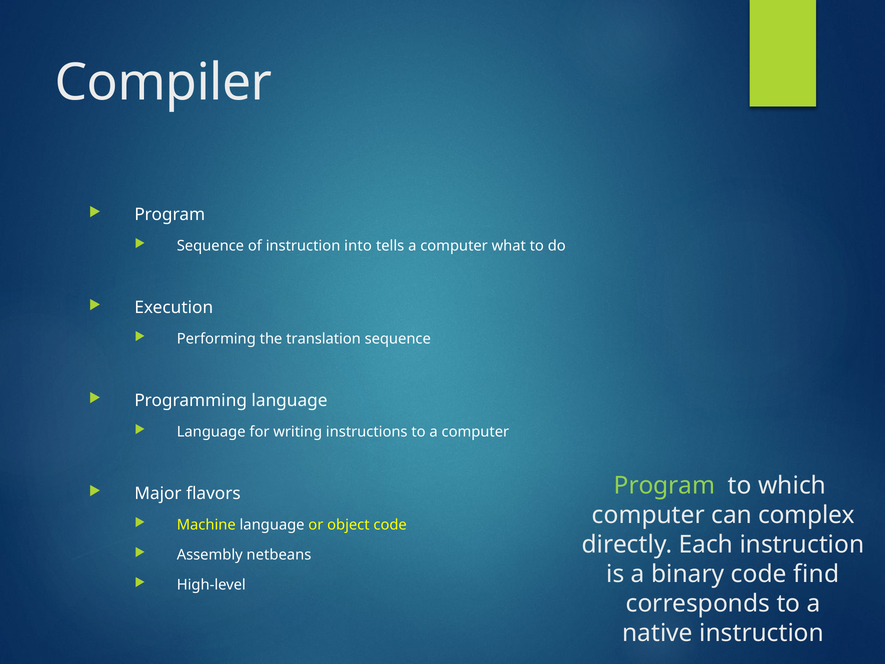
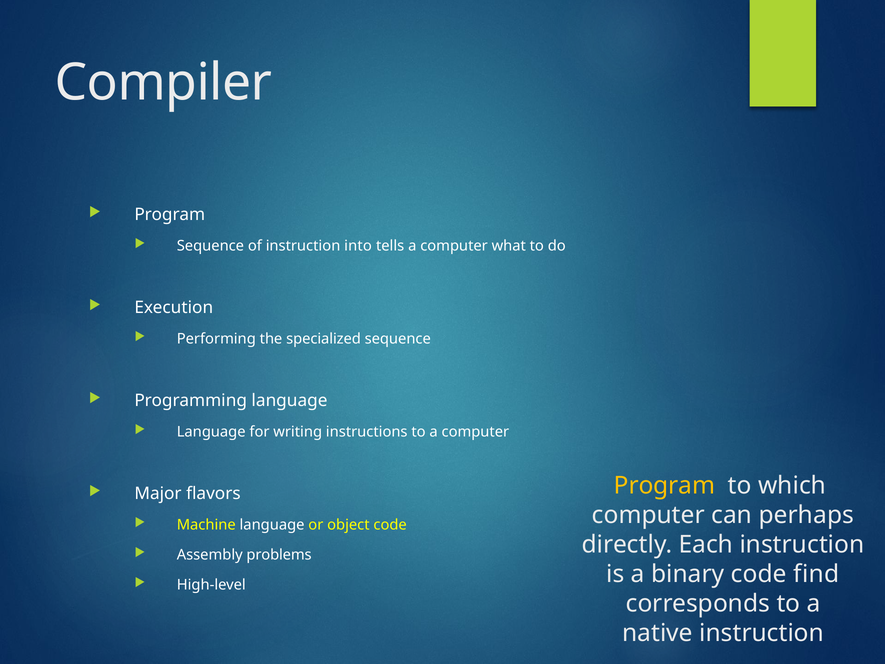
translation: translation -> specialized (324, 339)
Program colour: light green -> yellow (665, 485)
complex: complex -> perhaps (806, 515)
netbeans: netbeans -> problems (279, 555)
